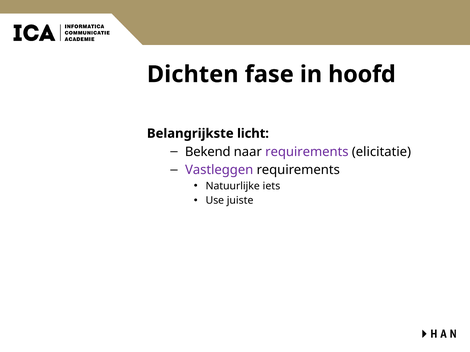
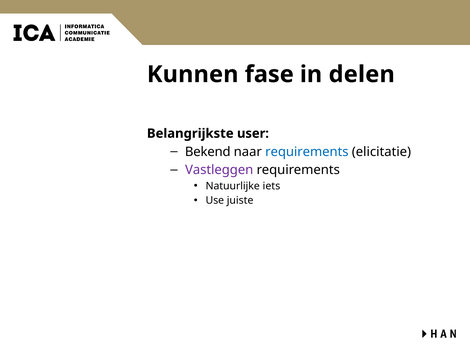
Dichten: Dichten -> Kunnen (193, 74)
hoofd: hoofd -> delen (362, 74)
licht: licht -> user (253, 134)
requirements colour: purple -> blue (307, 152)
